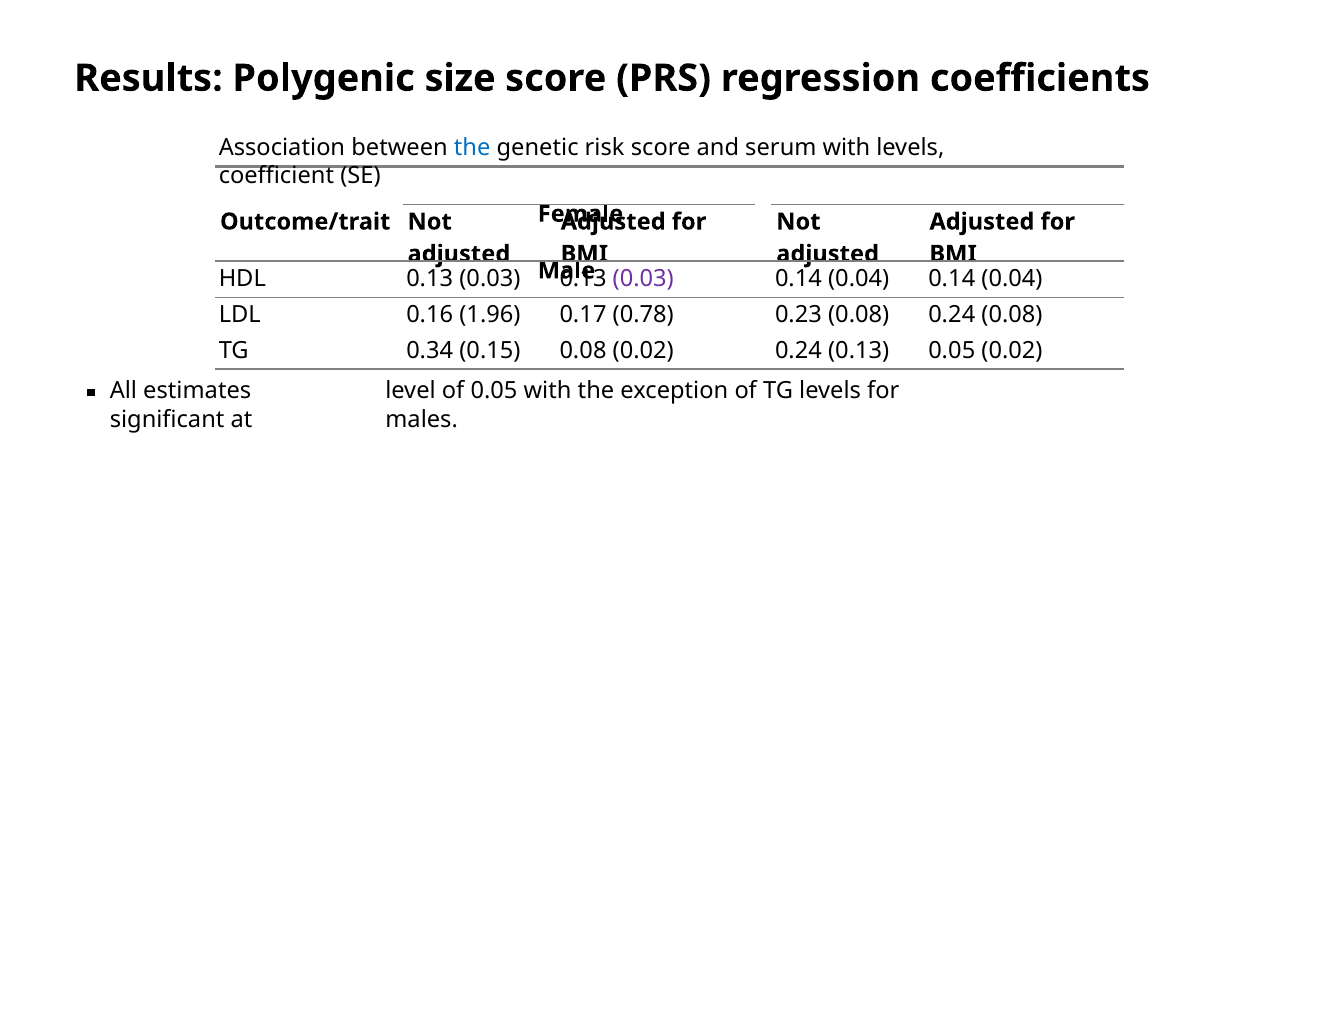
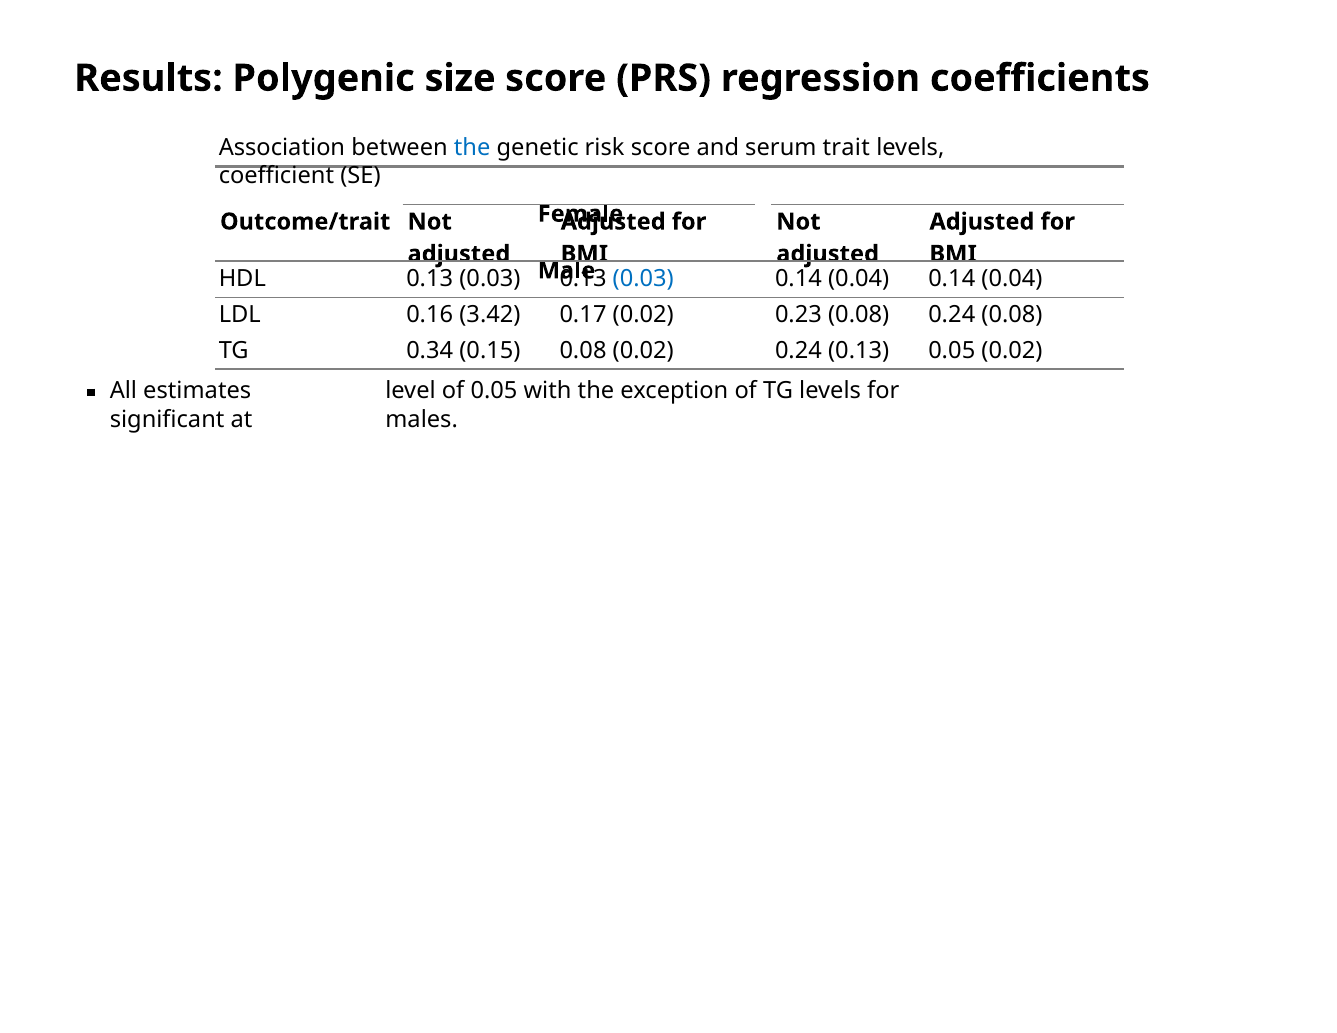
serum with: with -> trait (846, 148)
0.03 colour: purple -> blue (643, 279)
1.96: 1.96 -> 3.42 (490, 315)
0.17 0.78: 0.78 -> 0.02 (643, 315)
